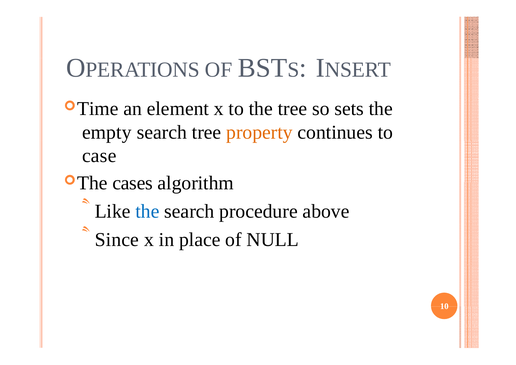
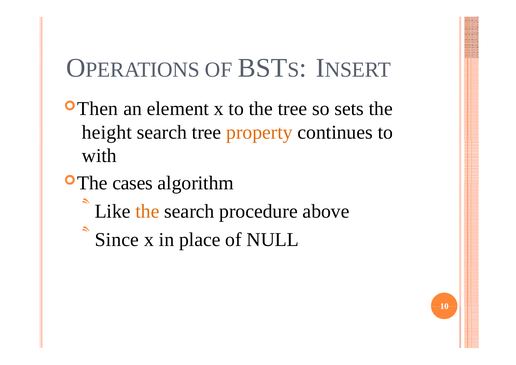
Time: Time -> Then (98, 109)
empty: empty -> height (107, 132)
case: case -> with (99, 156)
the colour: blue -> orange (147, 211)
